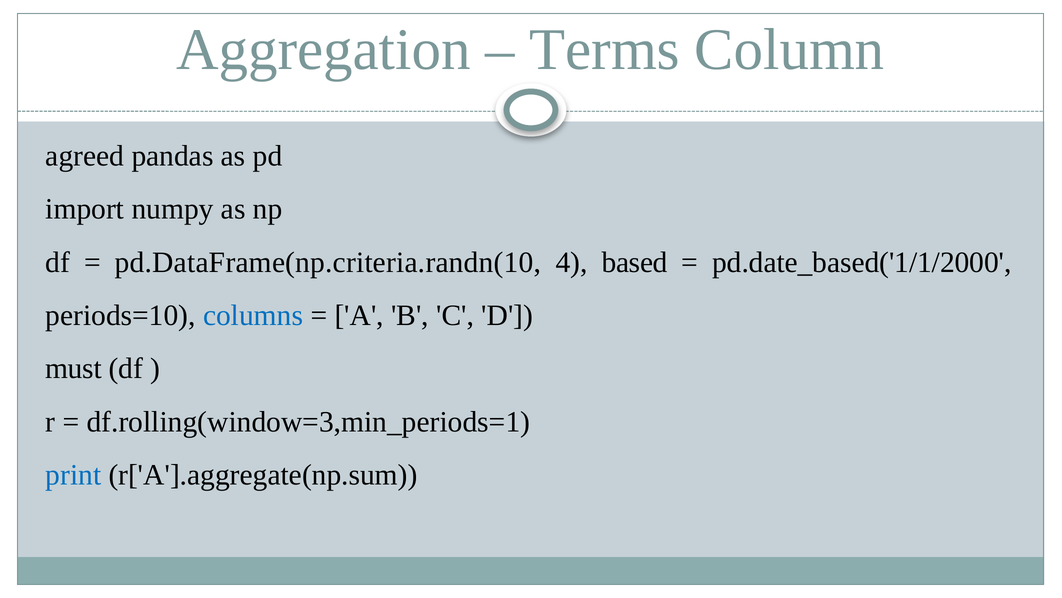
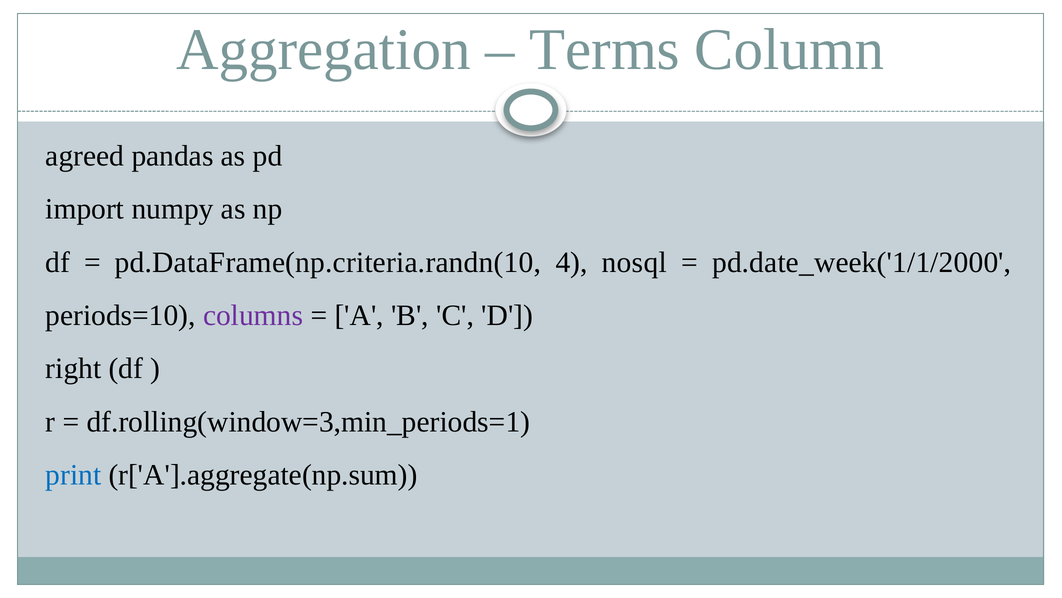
based: based -> nosql (634, 262)
pd.date_based('1/1/2000: pd.date_based('1/1/2000 -> pd.date_week('1/1/2000 (862, 262)
columns colour: blue -> purple (253, 315)
must: must -> right (73, 368)
